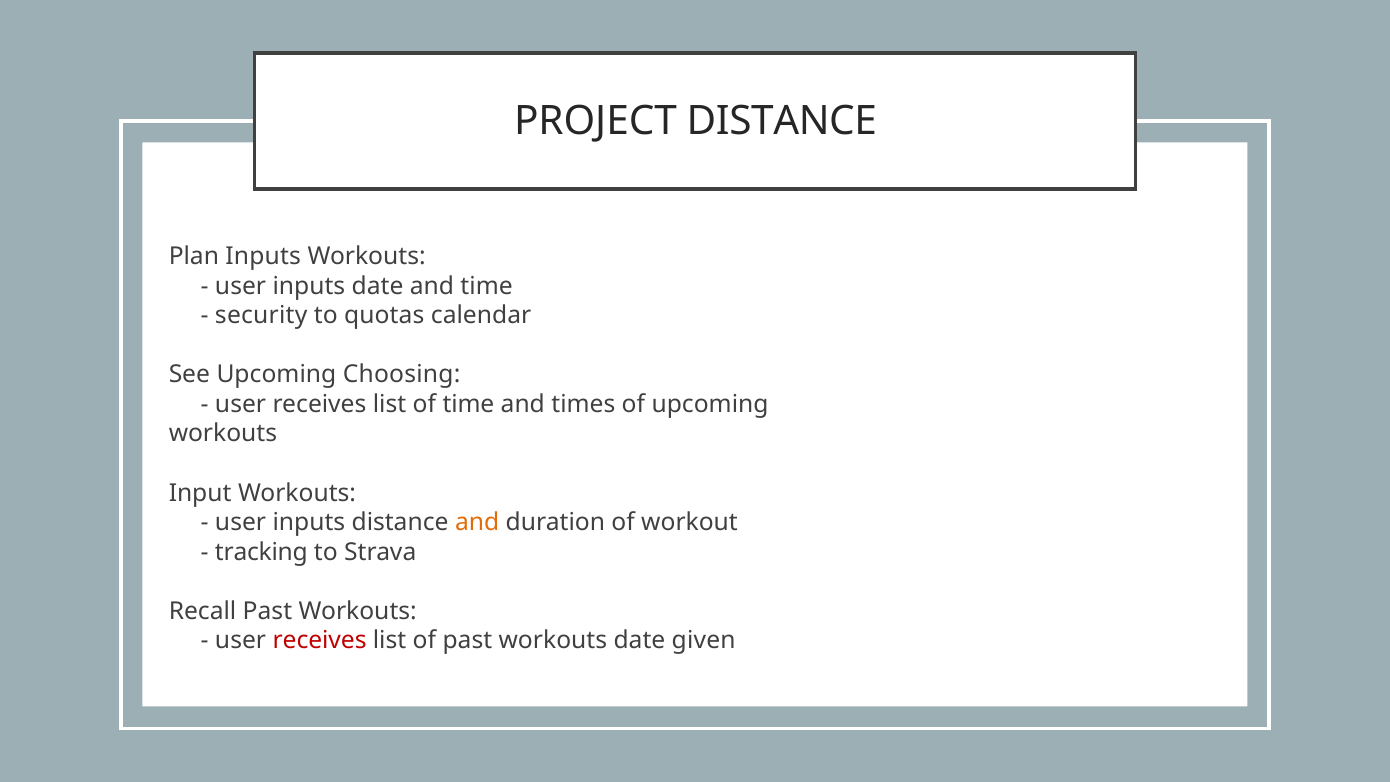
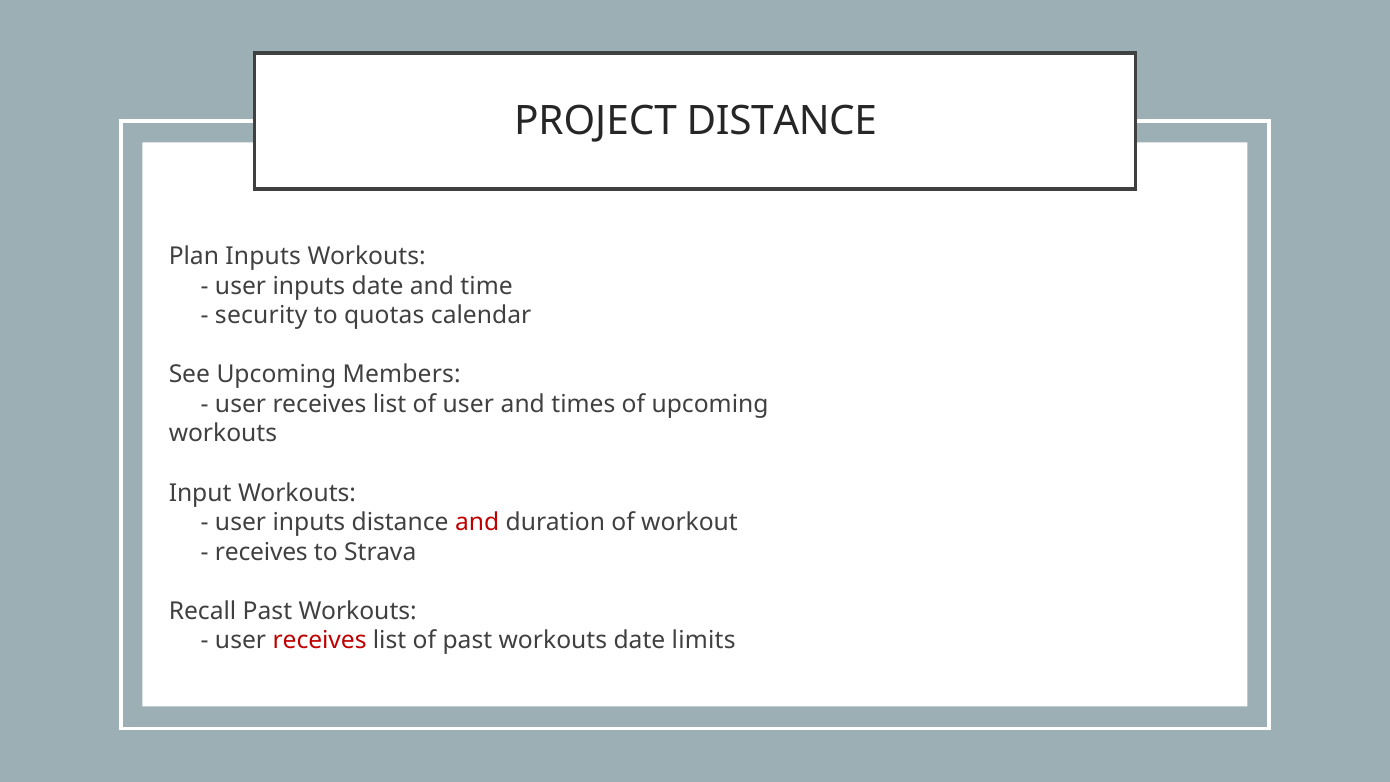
Choosing: Choosing -> Members (402, 375)
of time: time -> user (468, 404)
and colour: orange -> red (477, 522)
tracking: tracking -> receives (261, 552)
given: given -> limits (704, 641)
